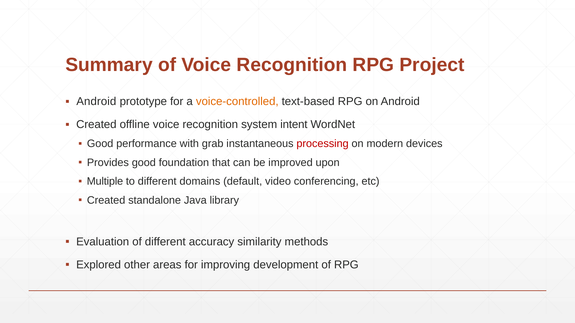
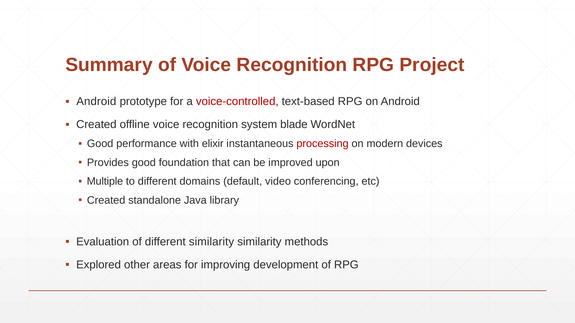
voice-controlled colour: orange -> red (237, 102)
intent: intent -> blade (294, 125)
grab: grab -> elixir (213, 144)
different accuracy: accuracy -> similarity (211, 242)
